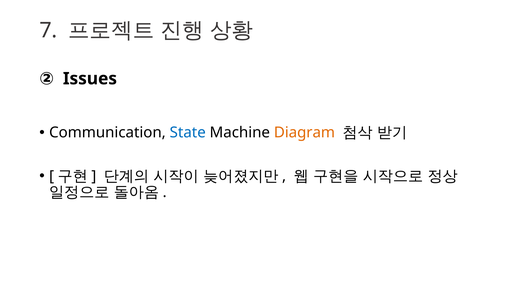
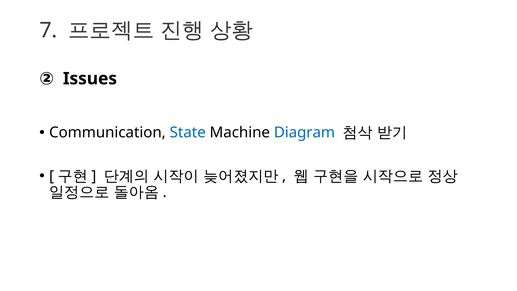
Diagram colour: orange -> blue (304, 133)
